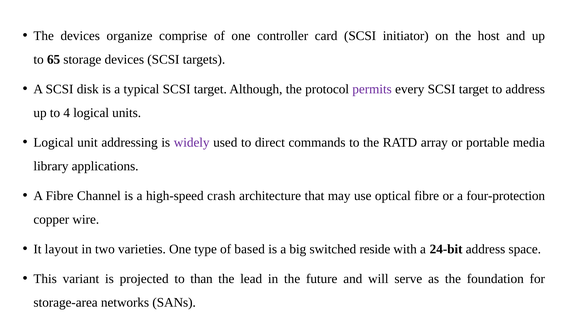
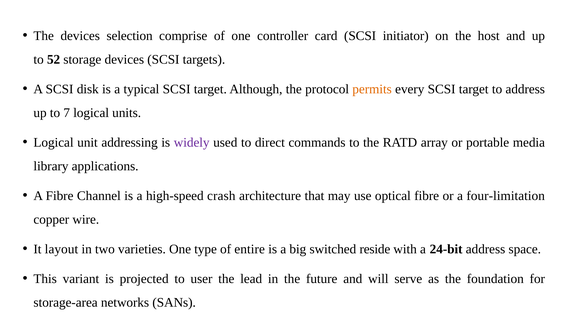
organize: organize -> selection (130, 36)
65: 65 -> 52 (54, 60)
permits colour: purple -> orange (372, 89)
4: 4 -> 7 (67, 113)
four-protection: four-protection -> four-limitation (506, 196)
based: based -> entire (250, 249)
than: than -> user (201, 279)
